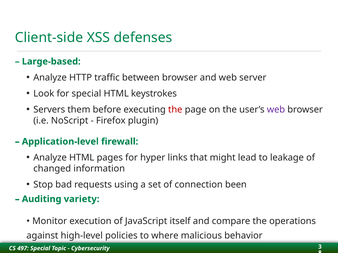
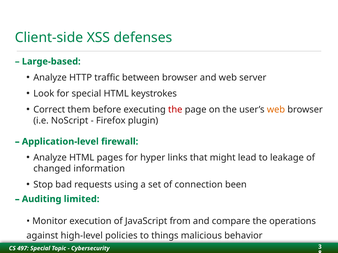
Servers: Servers -> Correct (49, 110)
web colour: purple -> orange (276, 110)
variety: variety -> limited (82, 199)
itself: itself -> from (180, 222)
where: where -> things (165, 236)
